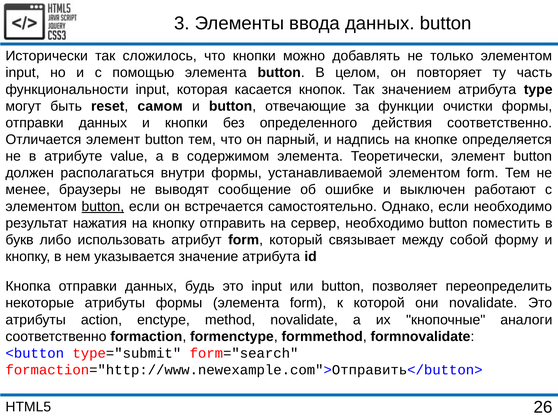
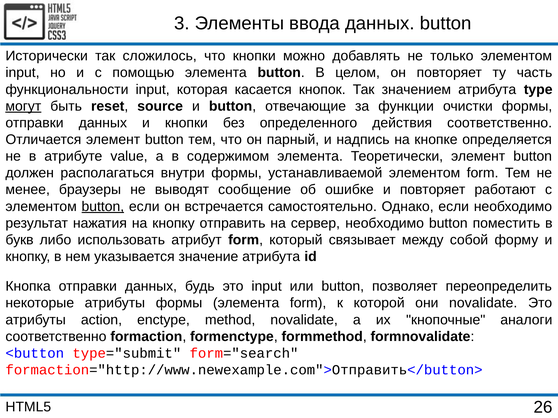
могут underline: none -> present (23, 106)
самом: самом -> source (160, 106)
и выключен: выключен -> повторяет (433, 190)
